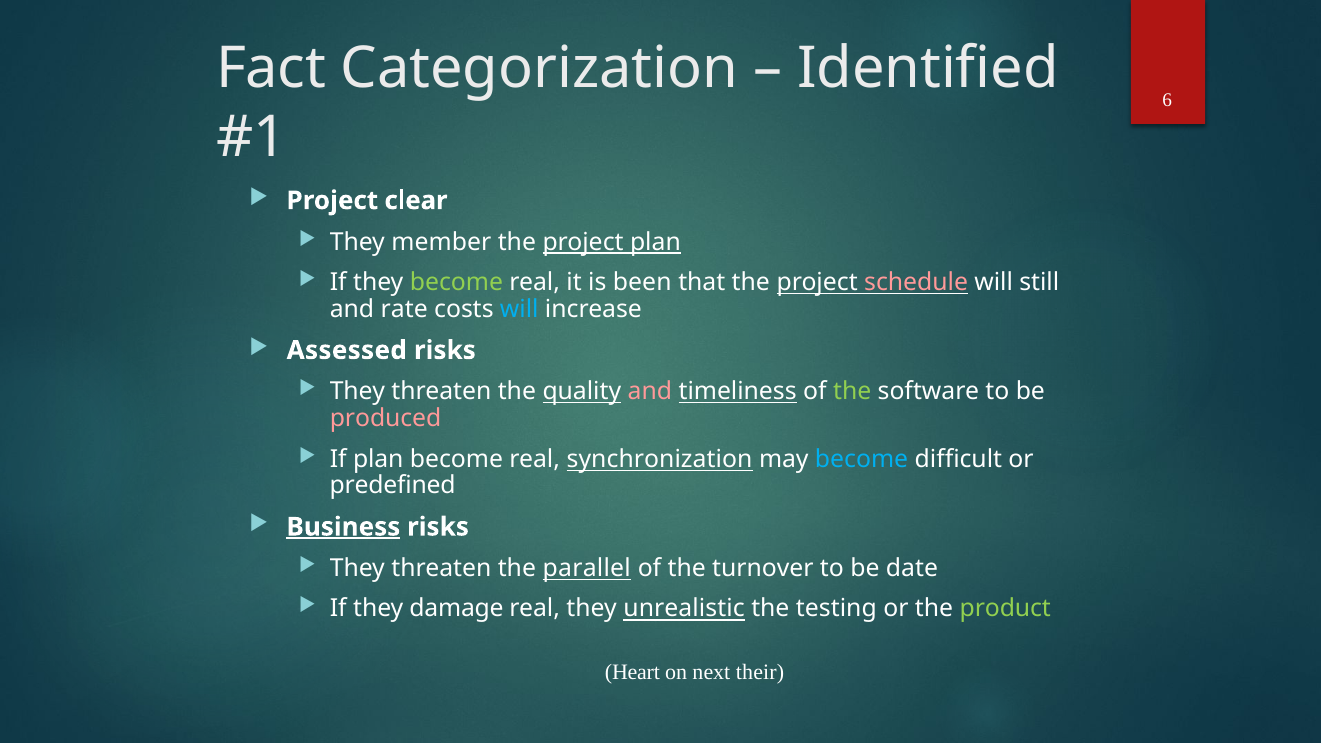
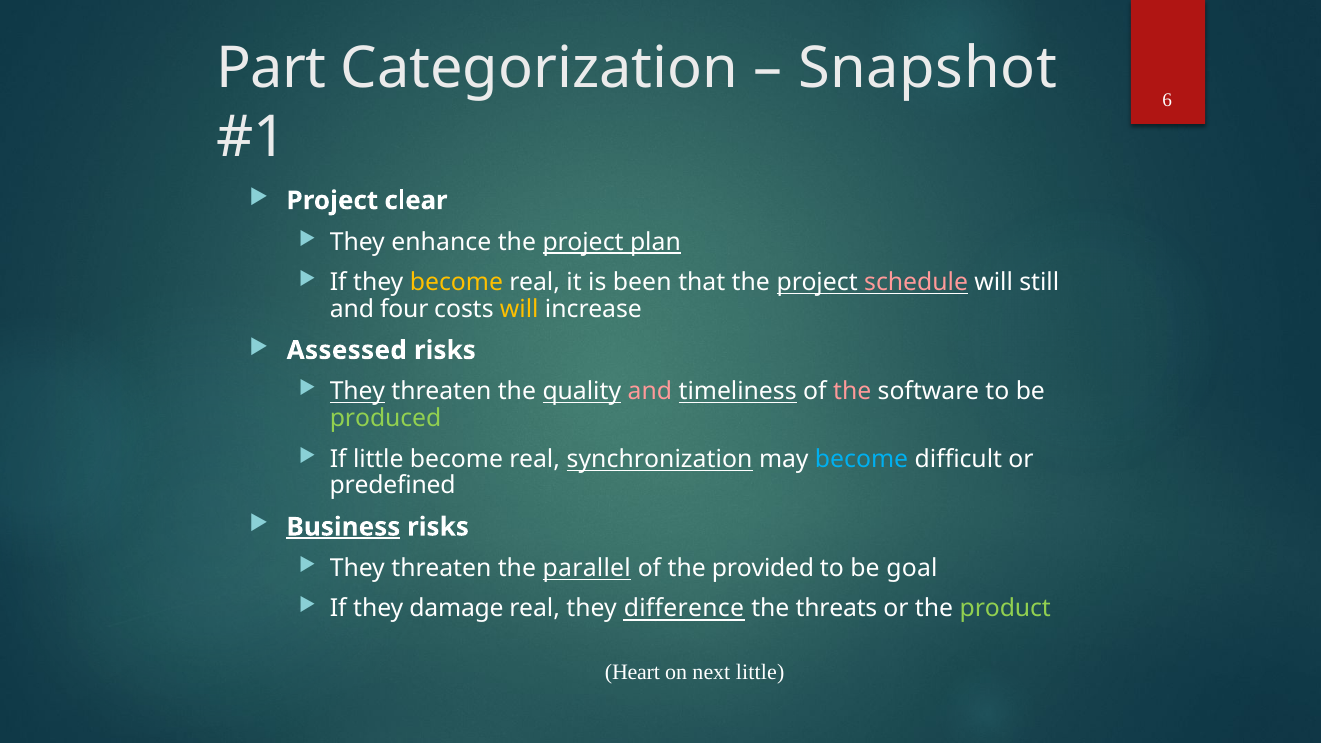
Fact: Fact -> Part (271, 68)
Identified: Identified -> Snapshot (928, 68)
member: member -> enhance (441, 242)
become colour: light green -> yellow (456, 282)
rate: rate -> four (404, 309)
will colour: light blue -> yellow (519, 309)
They underline: none -> present (357, 392)
the colour: light green -> pink (852, 392)
produced colour: pink -> light green (386, 418)
If plan: plan -> little (378, 459)
turnover: turnover -> provided (763, 568)
date: date -> goal (912, 568)
unrealistic: unrealistic -> difference (684, 609)
testing: testing -> threats (836, 609)
next their: their -> little (760, 672)
